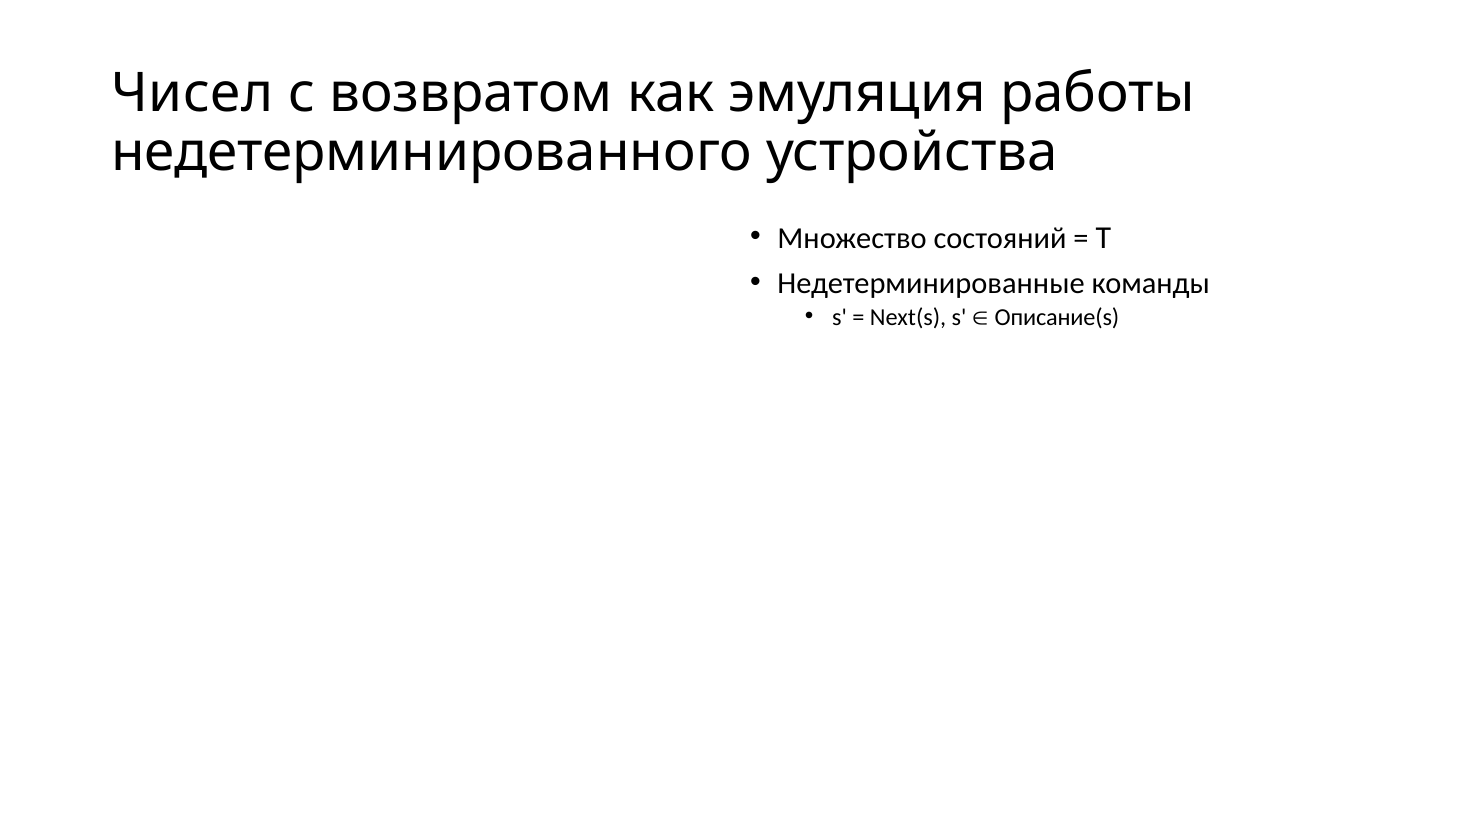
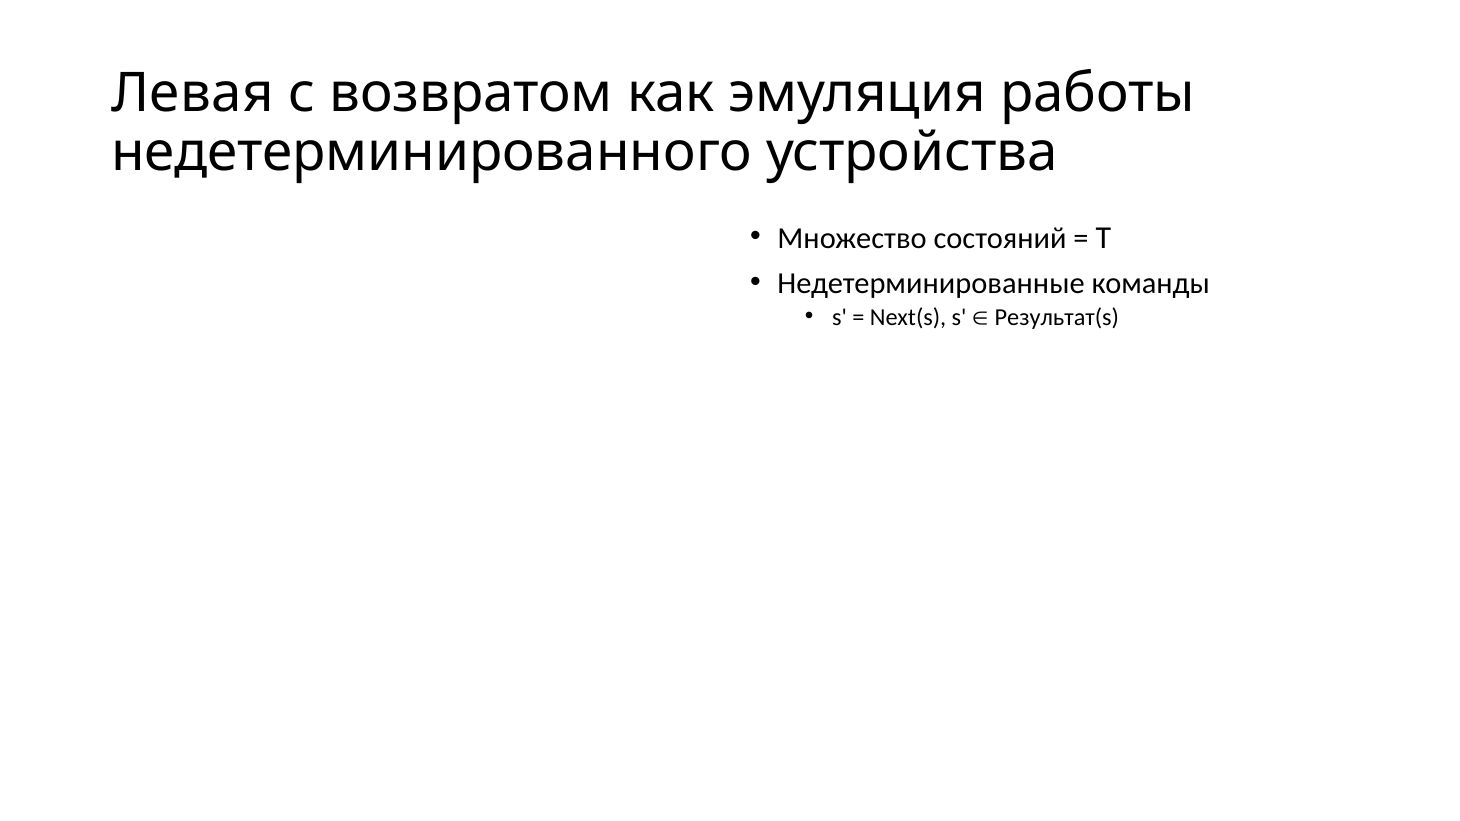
Чисел: Чисел -> Левая (192, 93)
Описание(s: Описание(s -> Результат(s (1057, 317)
